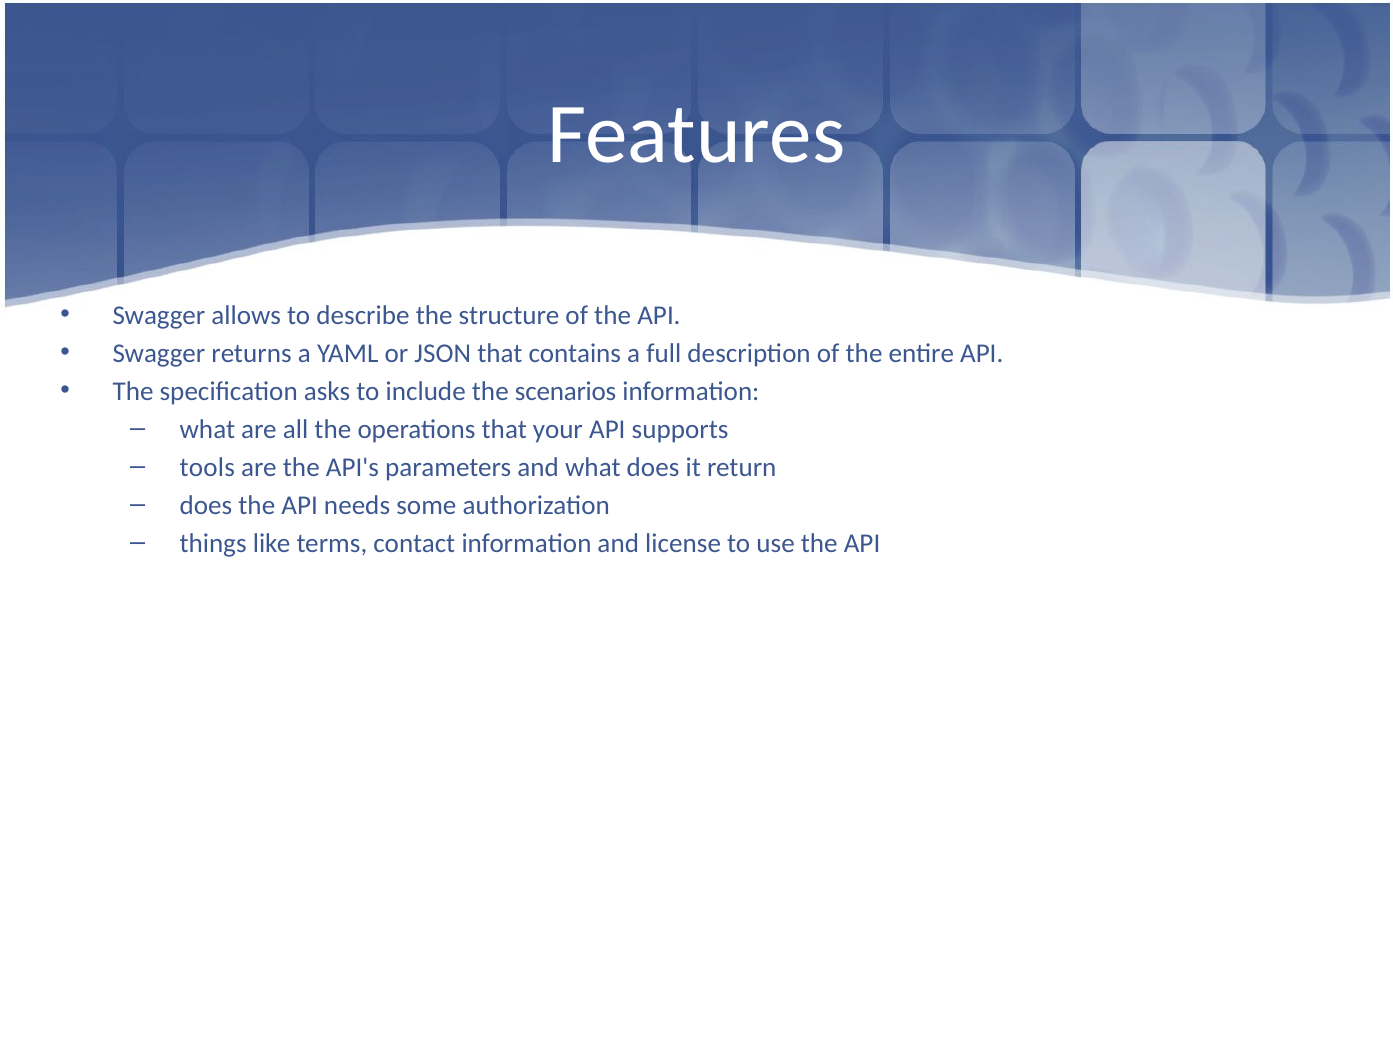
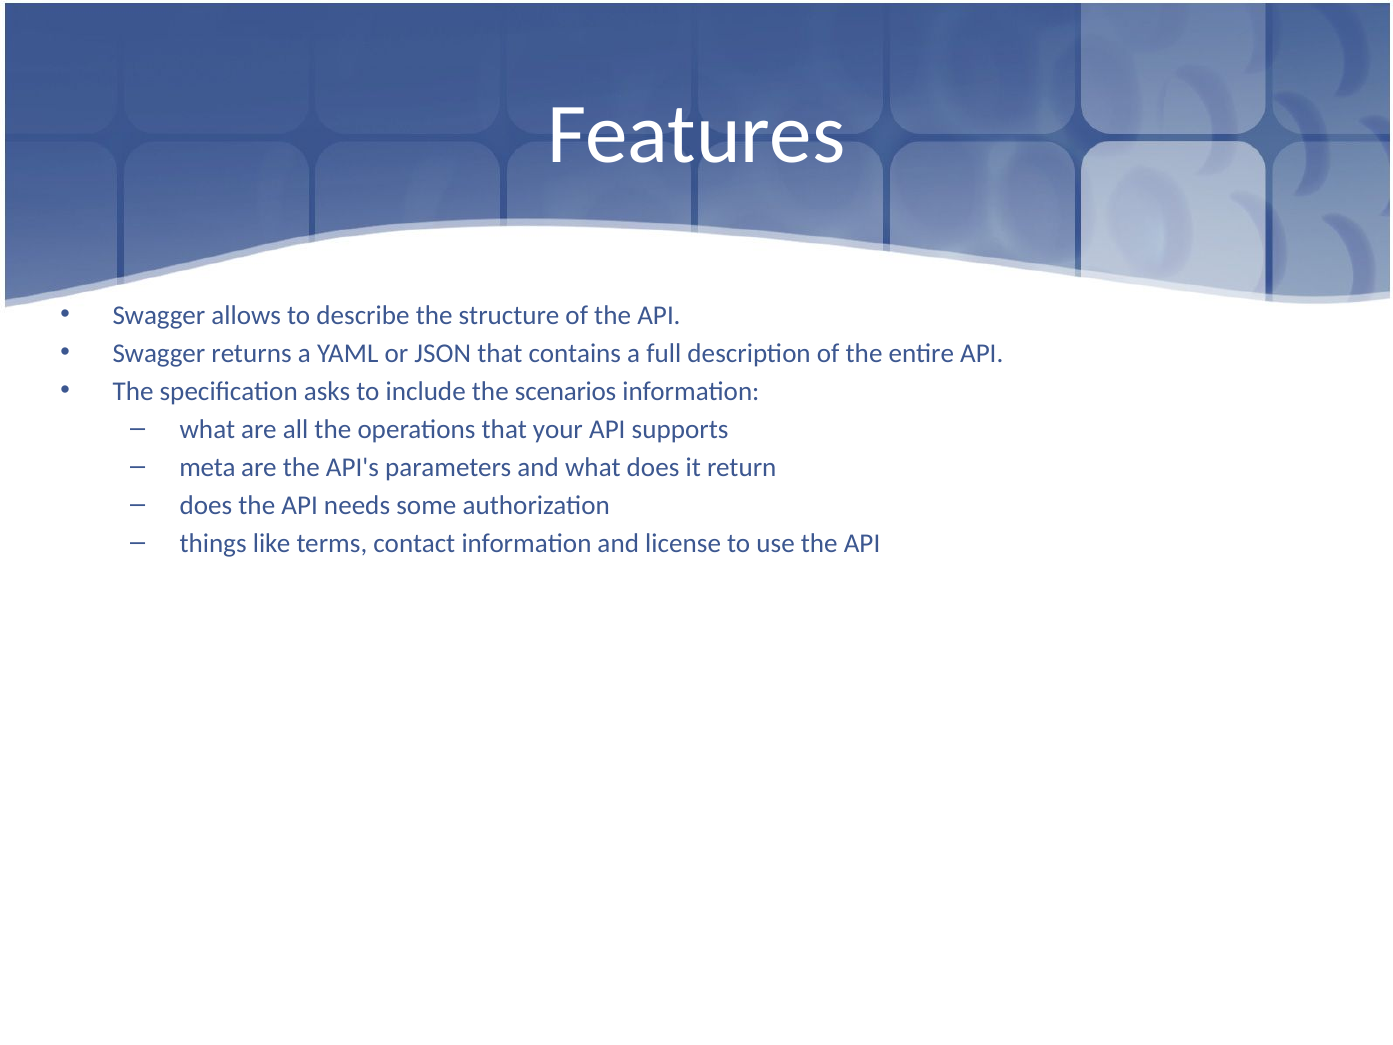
tools: tools -> meta (208, 467)
